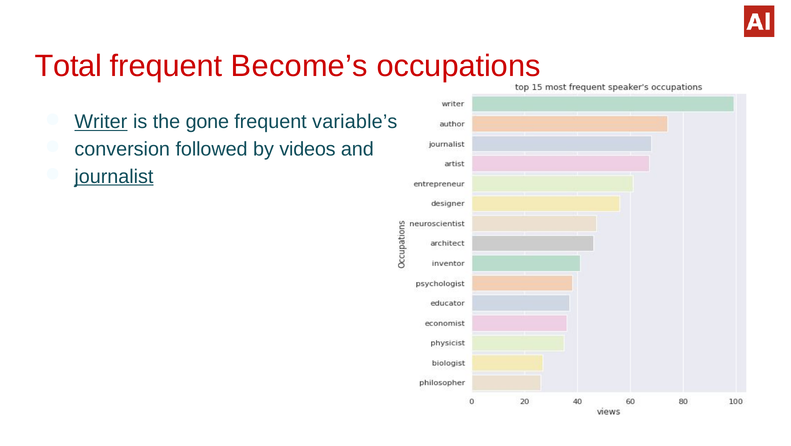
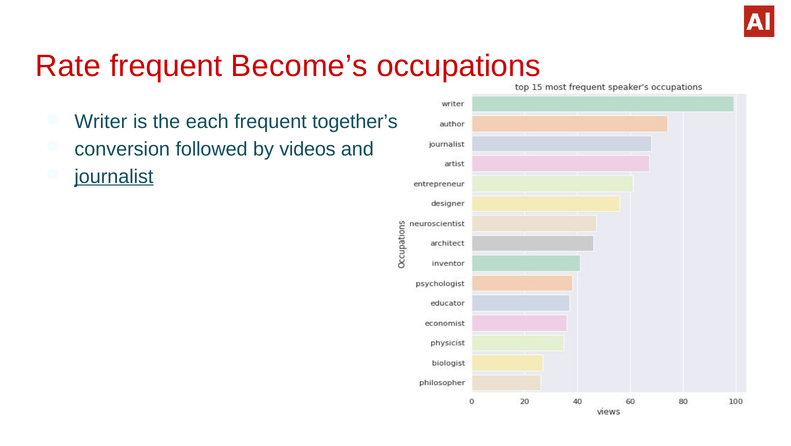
Total: Total -> Rate (68, 66)
Writer underline: present -> none (101, 122)
gone: gone -> each (207, 122)
variable’s: variable’s -> together’s (355, 122)
